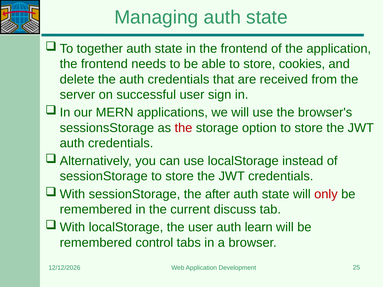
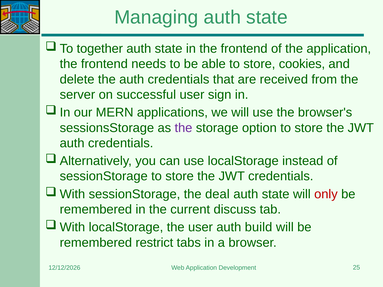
the colour: red -> purple (183, 128)
after: after -> deal (217, 194)
learn: learn -> build (259, 227)
control: control -> restrict (154, 243)
